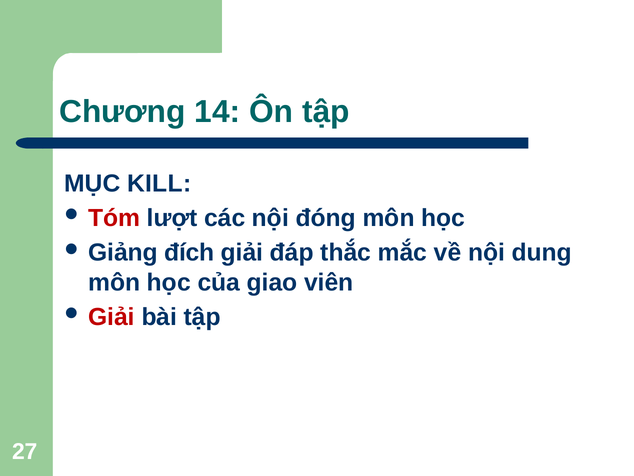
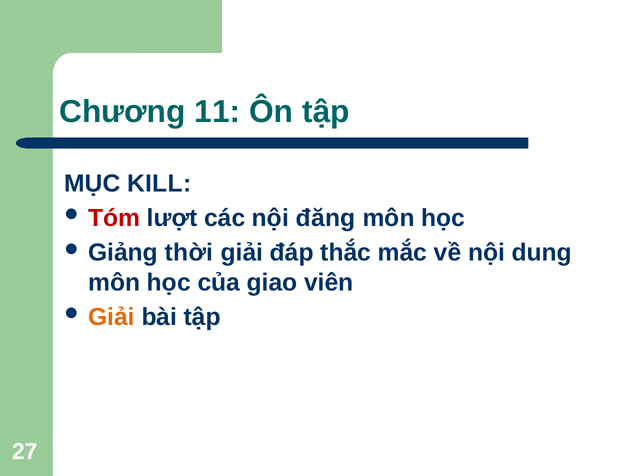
14: 14 -> 11 (217, 112)
đóng: đóng -> đăng (326, 218)
đích: đích -> thời (189, 253)
Giải colour: red -> orange (111, 317)
